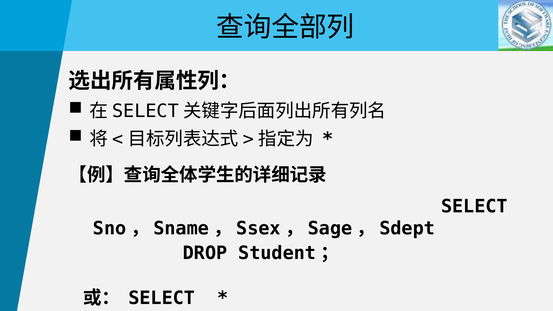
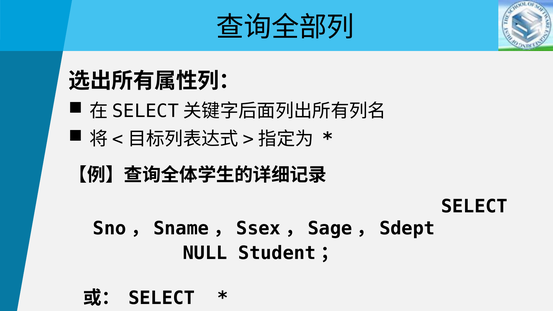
DROP: DROP -> NULL (205, 253)
